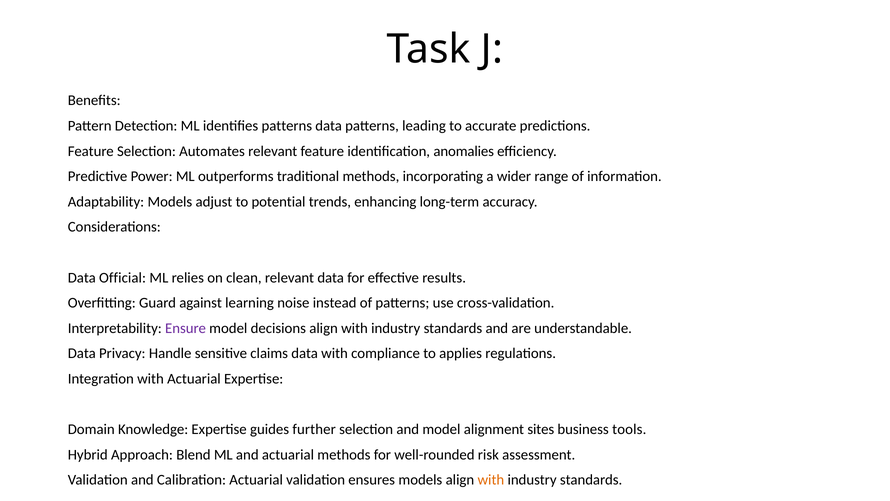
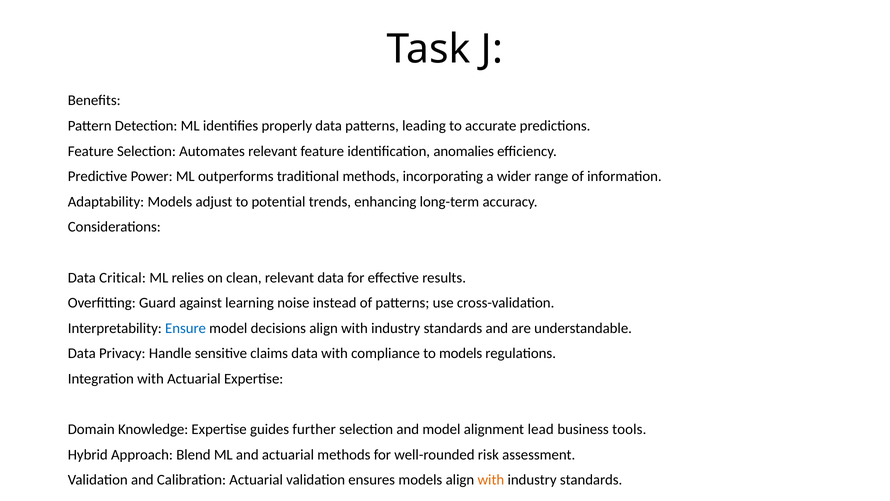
identifies patterns: patterns -> properly (287, 126)
Official: Official -> Critical (123, 277)
Ensure colour: purple -> blue (186, 328)
to applies: applies -> models (461, 353)
sites: sites -> lead (541, 429)
